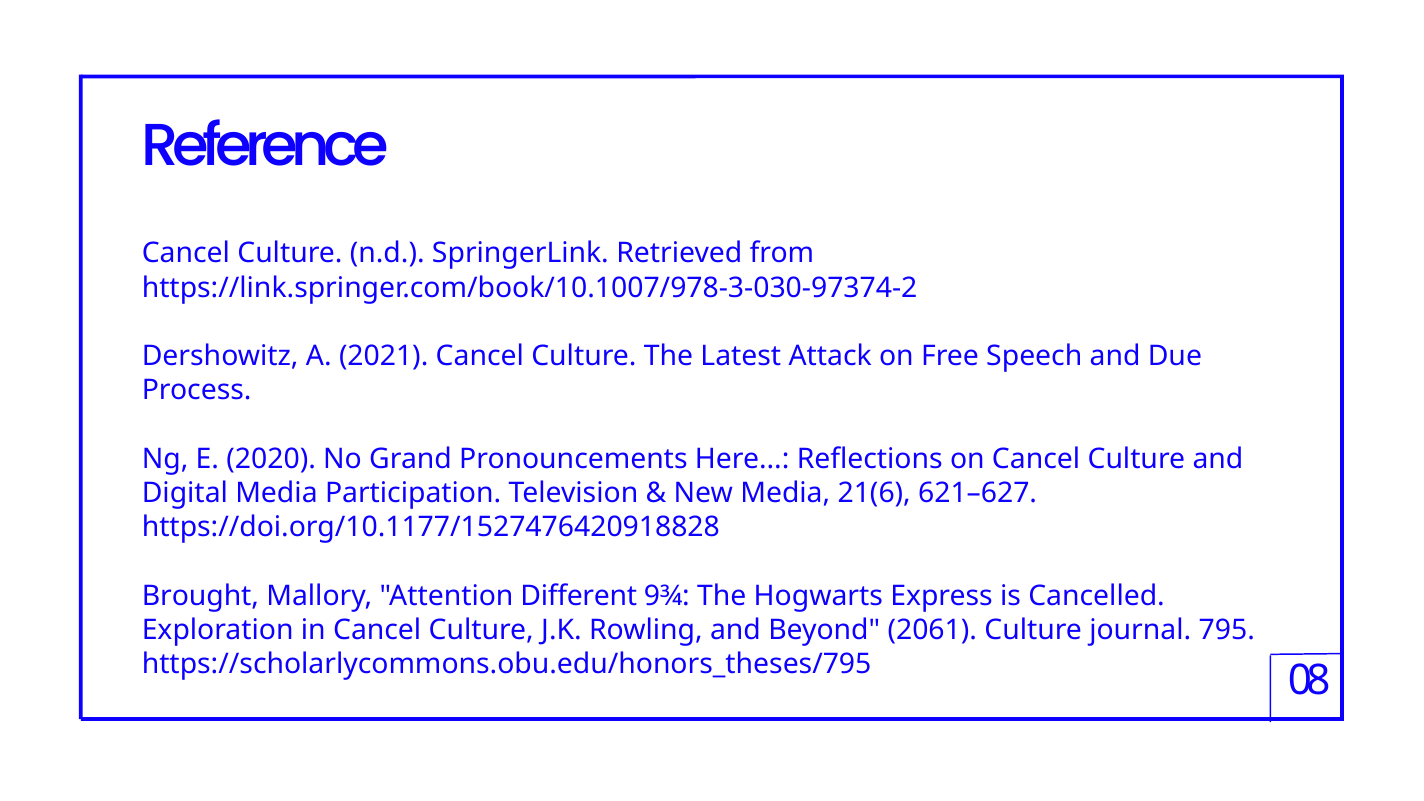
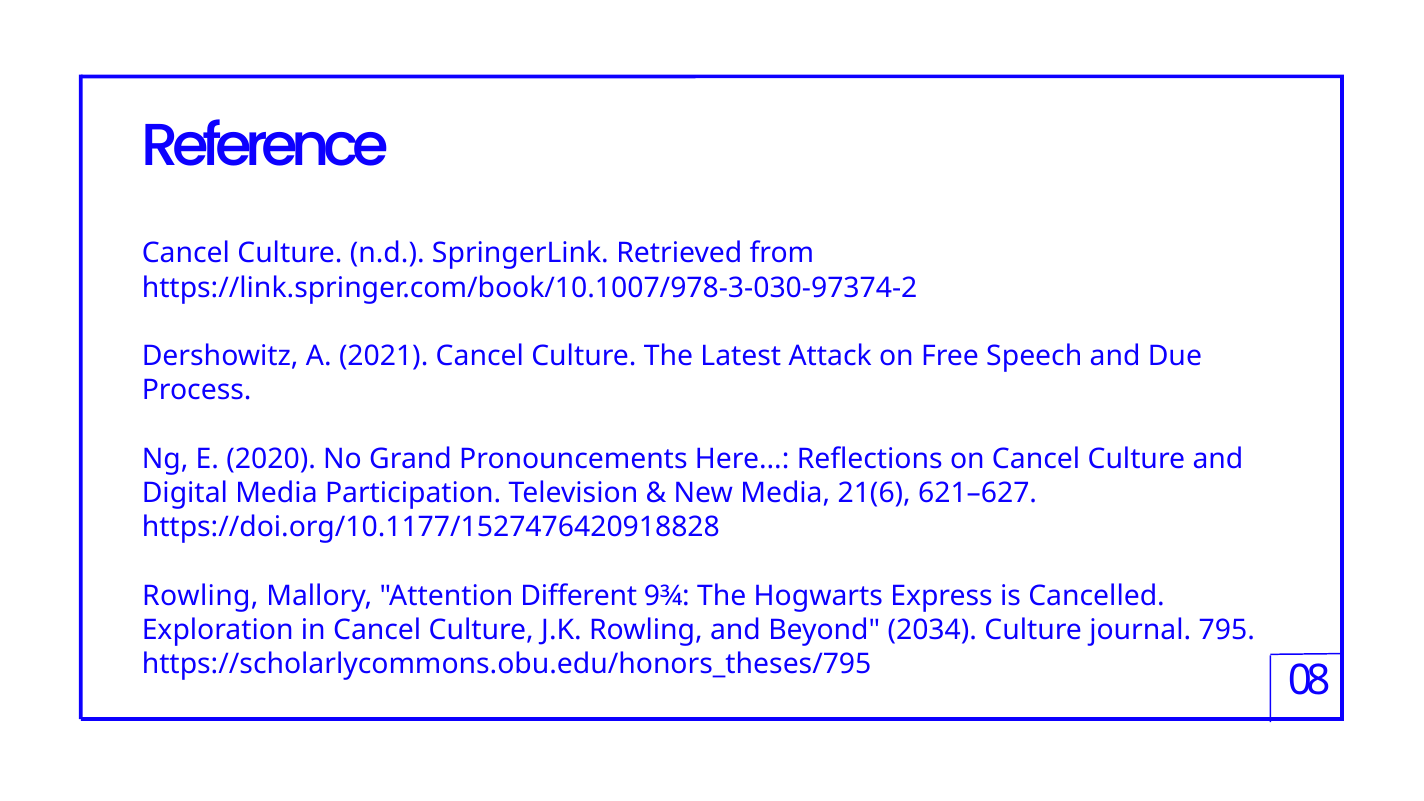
Brought: Brought -> Rowling (200, 596)
2061: 2061 -> 2034 (932, 630)
